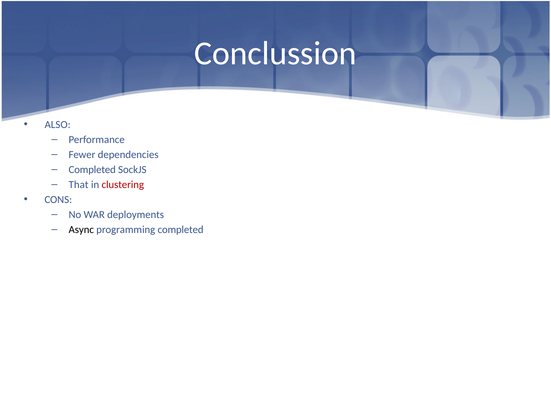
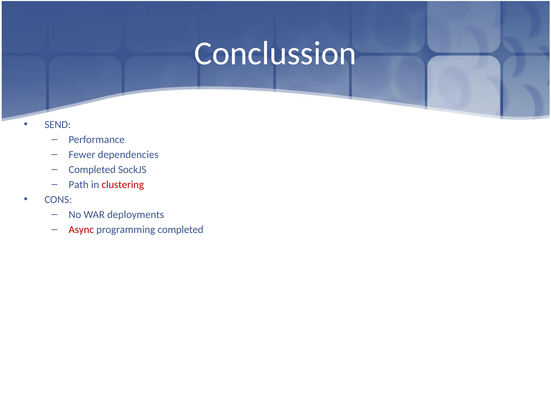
ALSO: ALSO -> SEND (58, 125)
That: That -> Path (79, 185)
Async colour: black -> red (81, 230)
